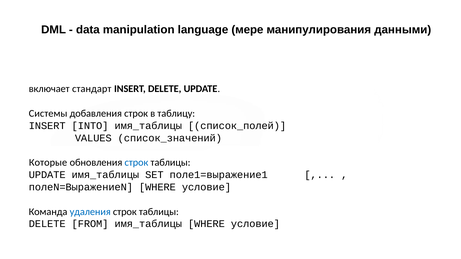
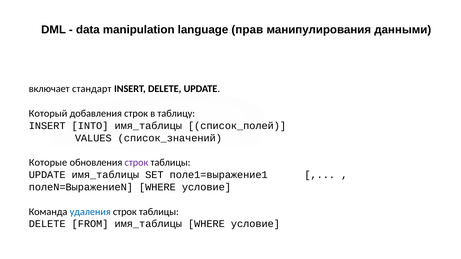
мере: мере -> прав (247, 30)
Системы: Системы -> Который (48, 114)
строк colour: blue -> purple (136, 163)
